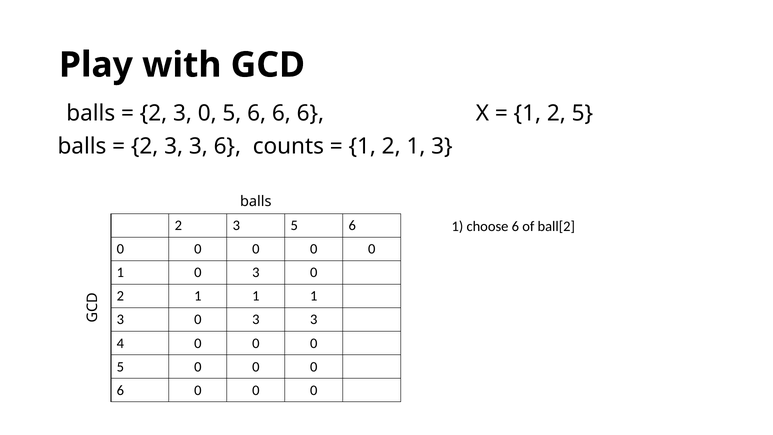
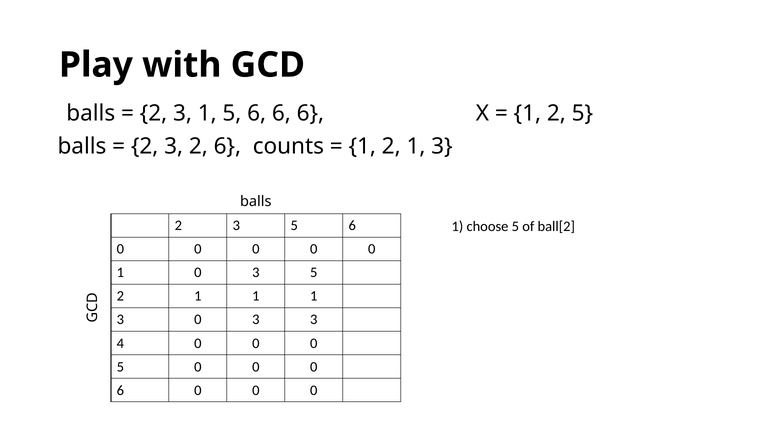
2 3 0: 0 -> 1 (207, 113)
2 3 3: 3 -> 2 (198, 146)
choose 6: 6 -> 5 (515, 226)
0 3 0: 0 -> 5 (314, 273)
